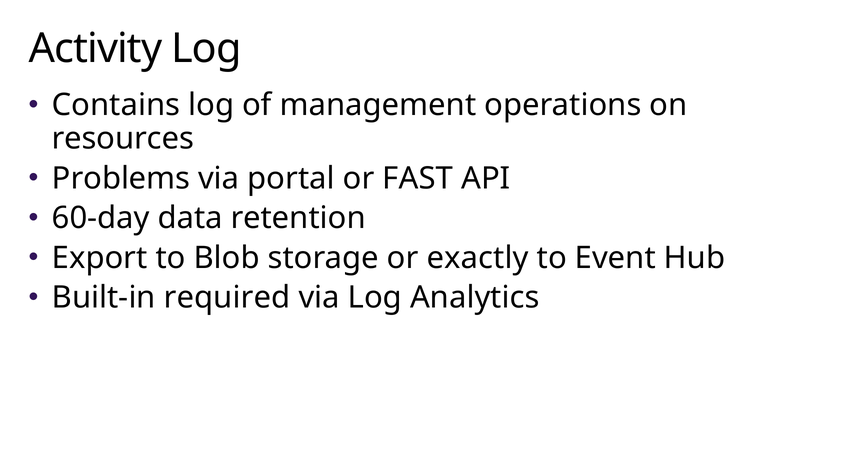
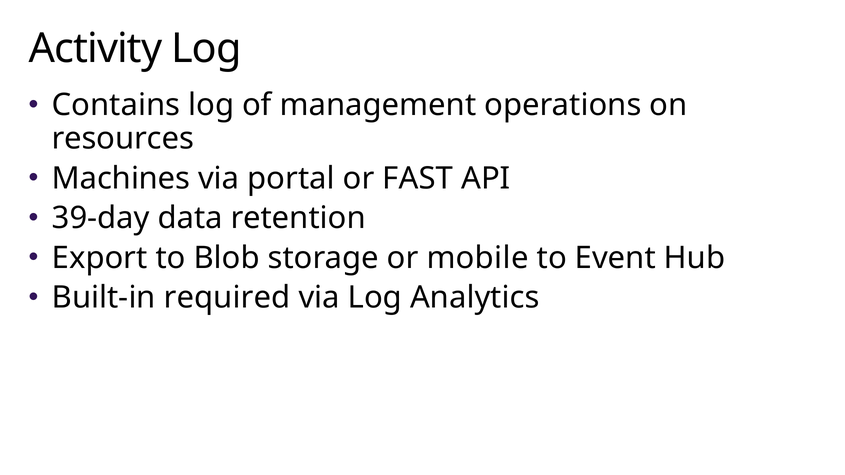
Problems: Problems -> Machines (121, 179)
60-day: 60-day -> 39-day (101, 218)
exactly: exactly -> mobile (478, 258)
